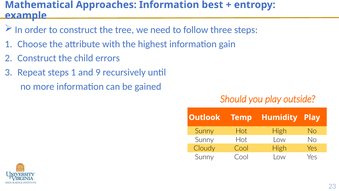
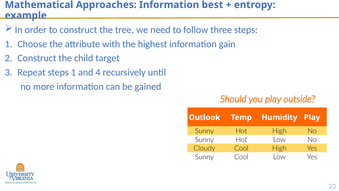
errors: errors -> target (108, 58)
9: 9 -> 4 (98, 72)
